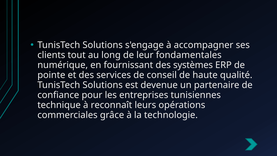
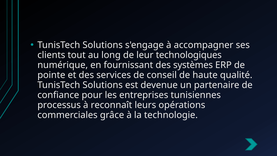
fondamentales: fondamentales -> technologiques (189, 55)
technique: technique -> processus (59, 105)
